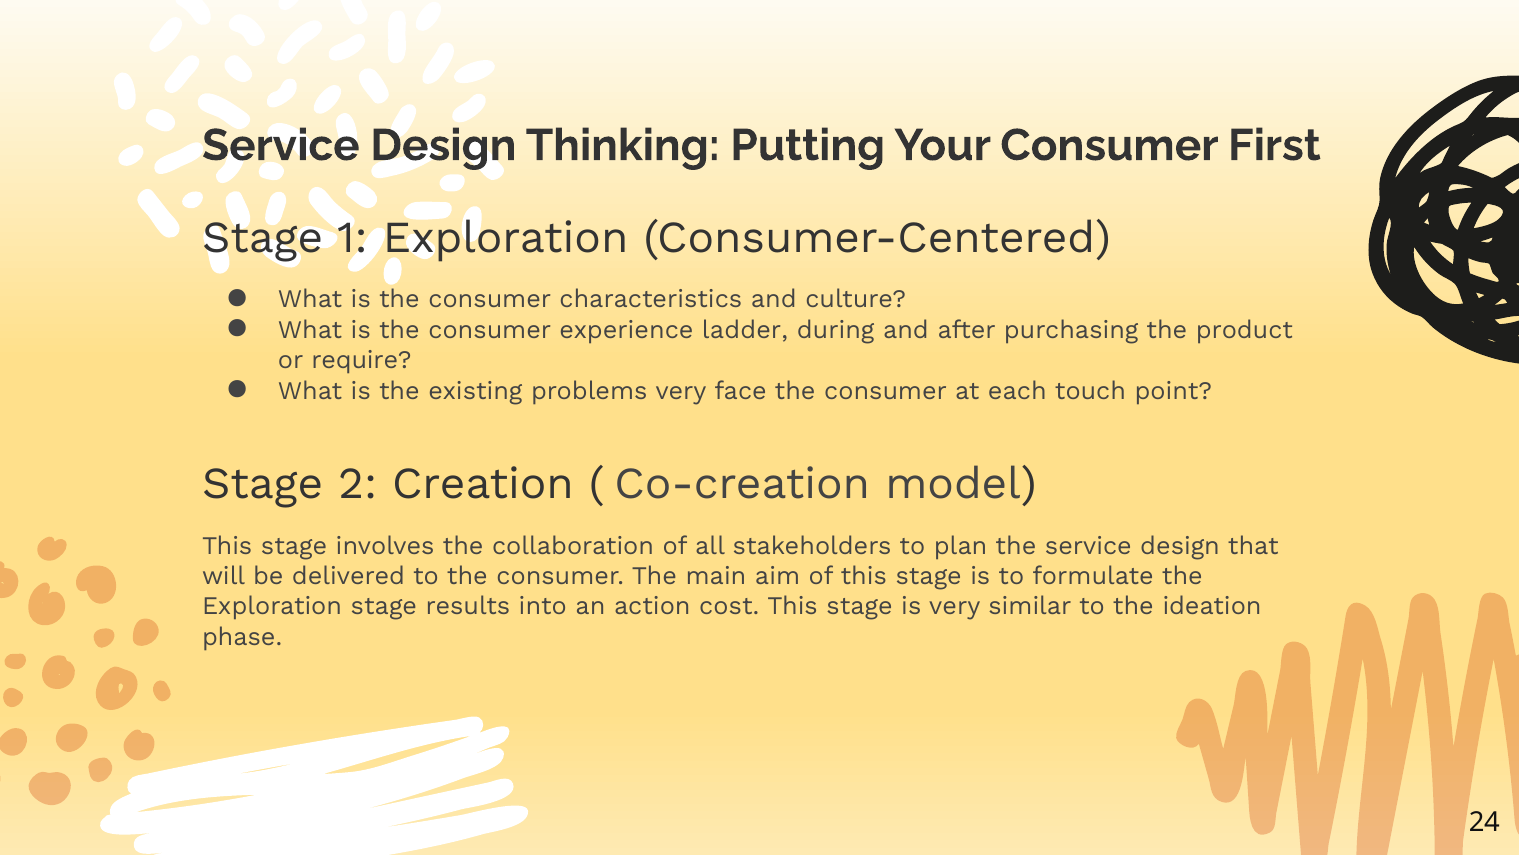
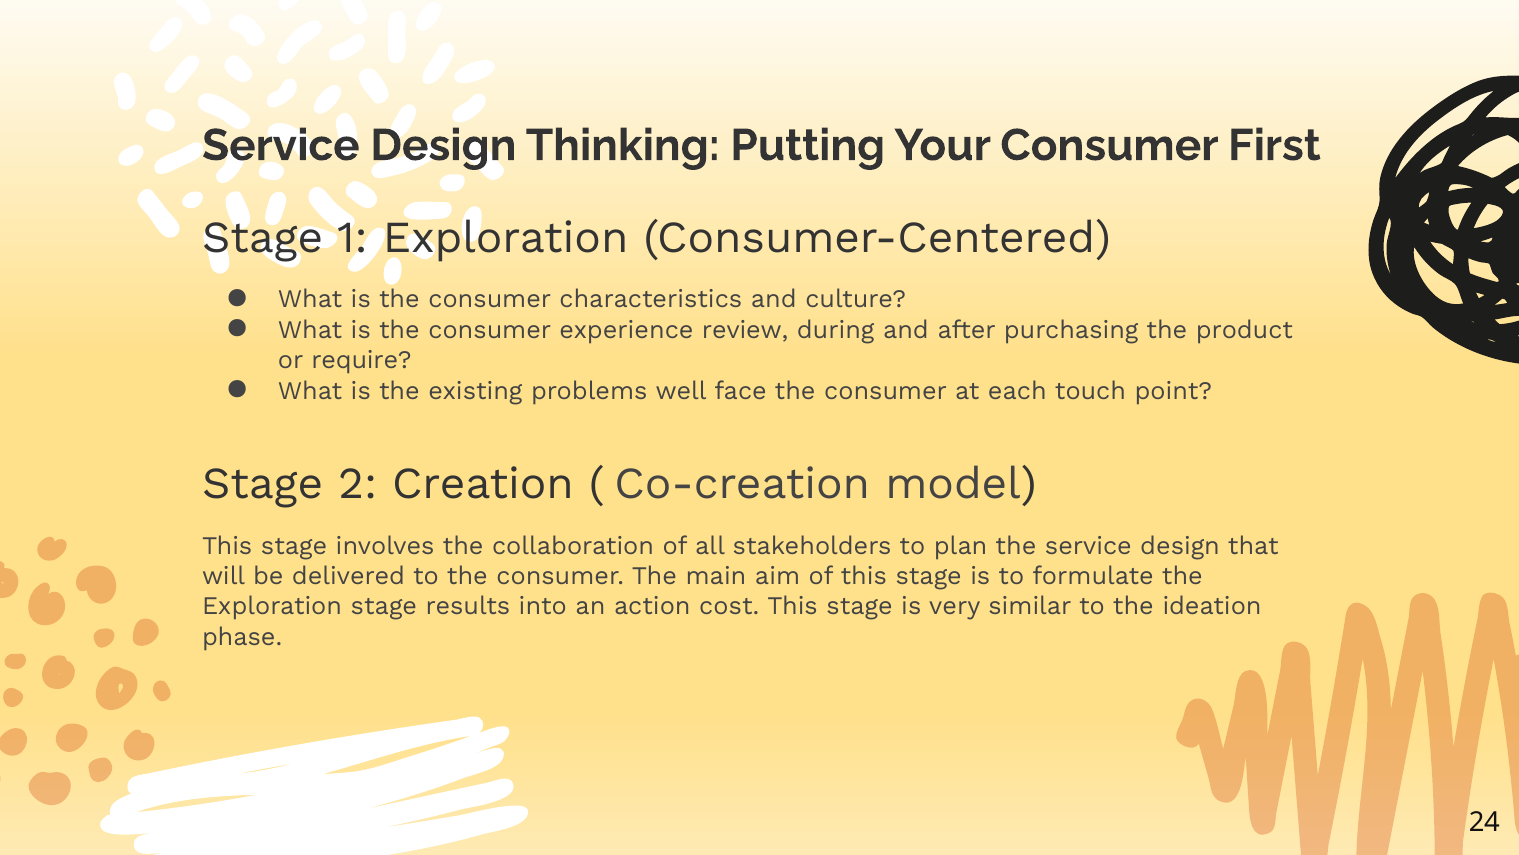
ladder: ladder -> review (745, 330)
problems very: very -> well (681, 391)
